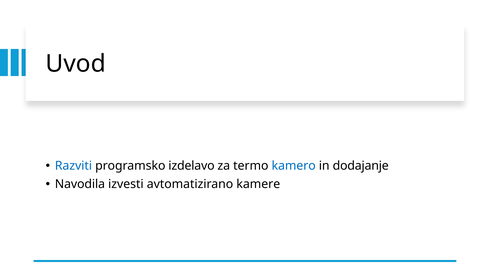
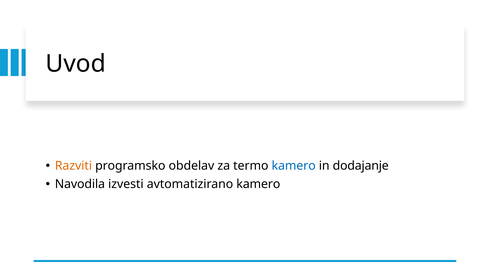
Razviti colour: blue -> orange (73, 166)
izdelavo: izdelavo -> obdelav (191, 166)
avtomatizirano kamere: kamere -> kamero (258, 184)
